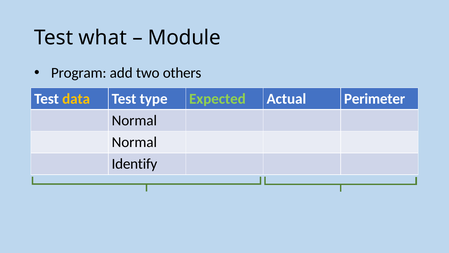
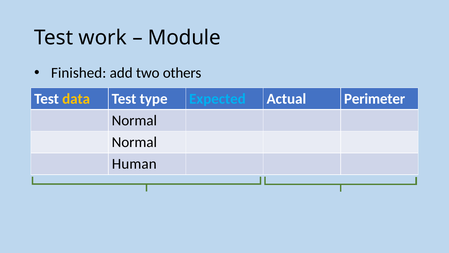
what: what -> work (103, 38)
Program: Program -> Finished (79, 73)
Expected colour: light green -> light blue (217, 99)
Identify: Identify -> Human (134, 164)
